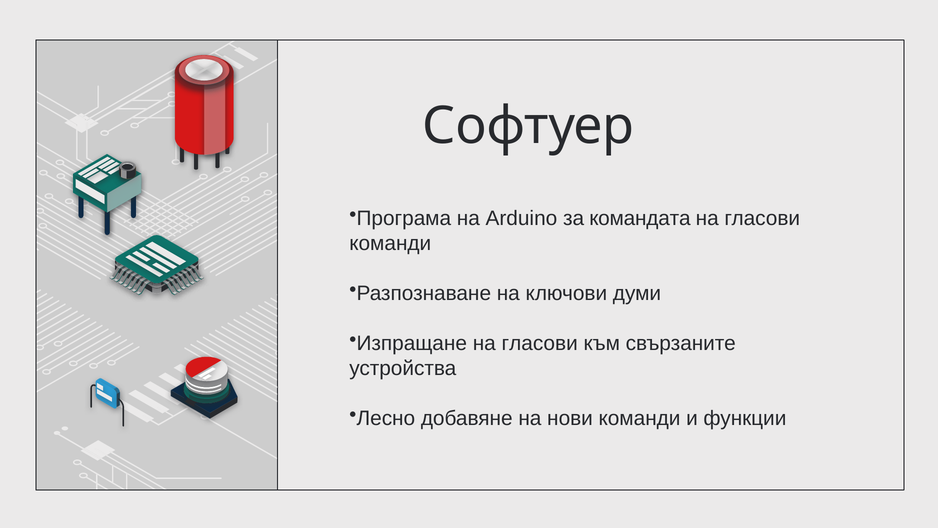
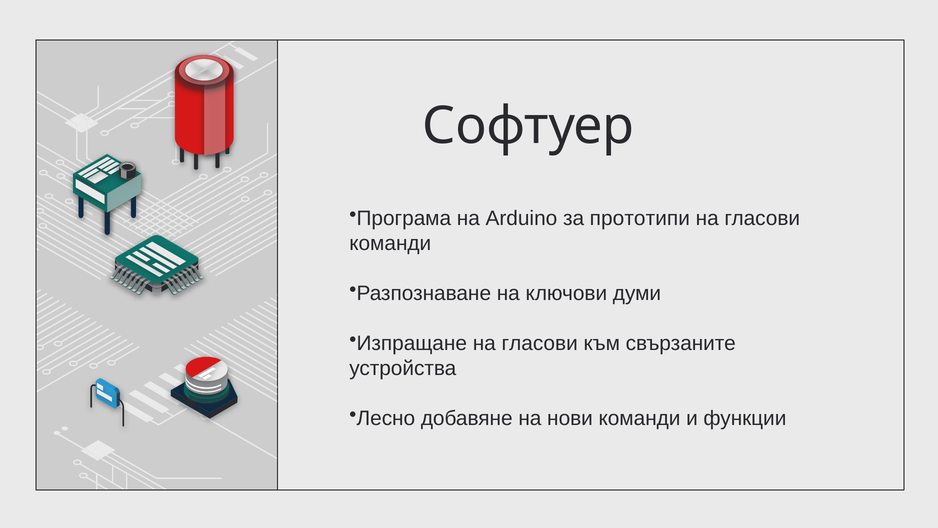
командата: командата -> прототипи (640, 218)
